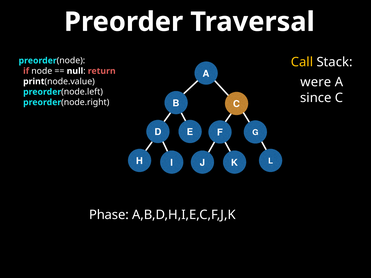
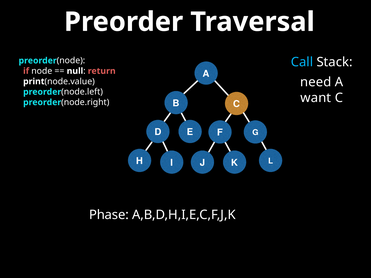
Call colour: yellow -> light blue (302, 62)
were: were -> need (316, 82)
since: since -> want (316, 98)
